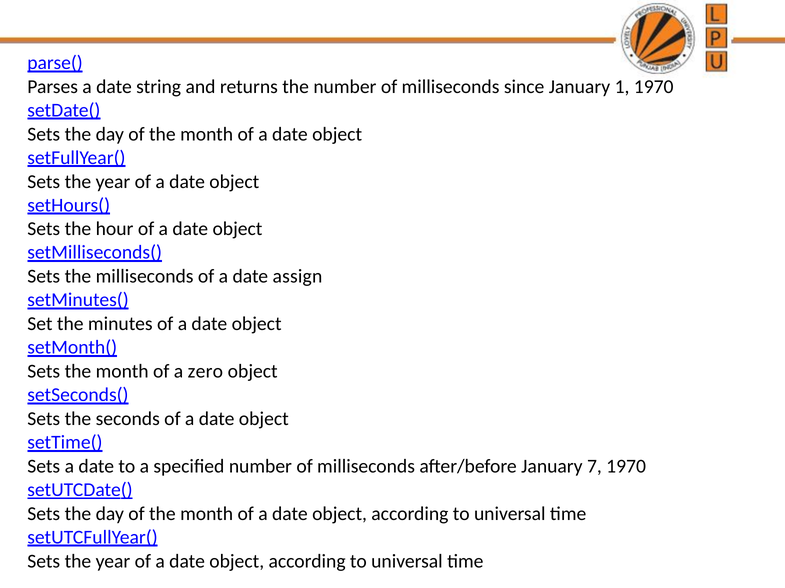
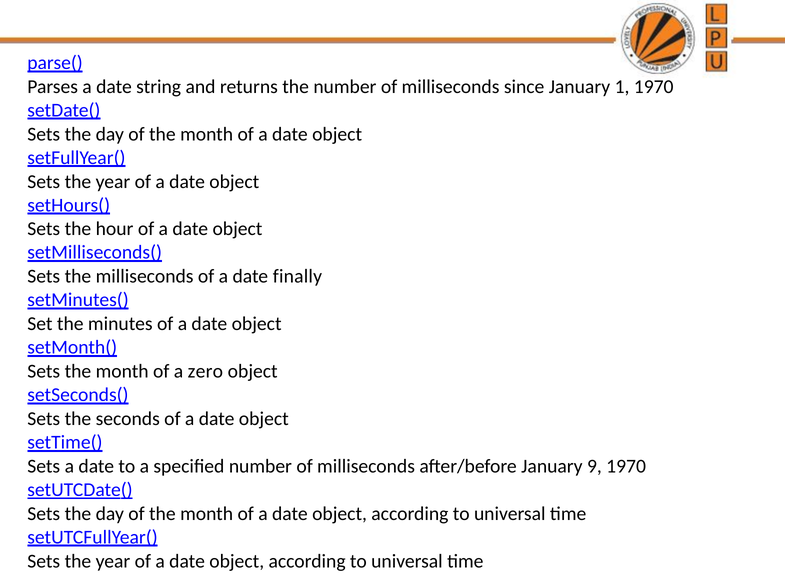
assign: assign -> finally (297, 277)
7: 7 -> 9 (594, 467)
